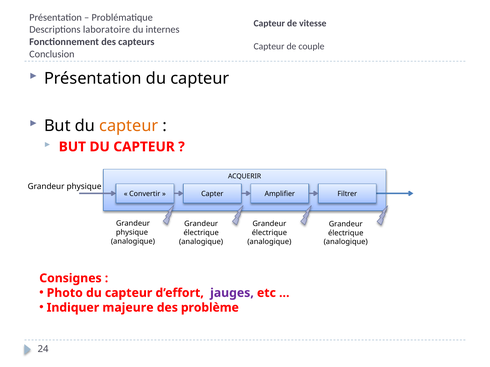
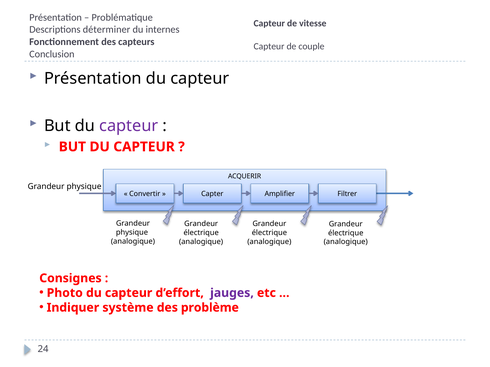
laboratoire: laboratoire -> déterminer (107, 30)
capteur colour: orange -> purple (129, 126)
majeure: majeure -> système (128, 308)
